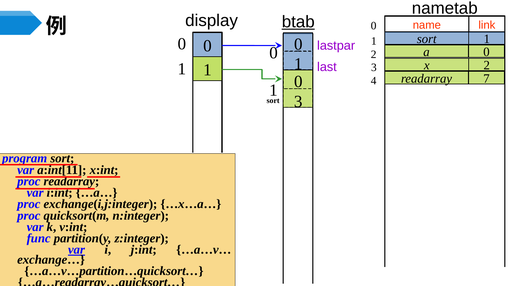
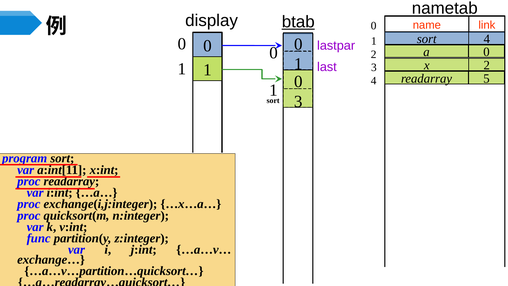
1: 1 -> 4 (487, 39)
7: 7 -> 5 (486, 78)
var underline: present -> none (76, 250)
